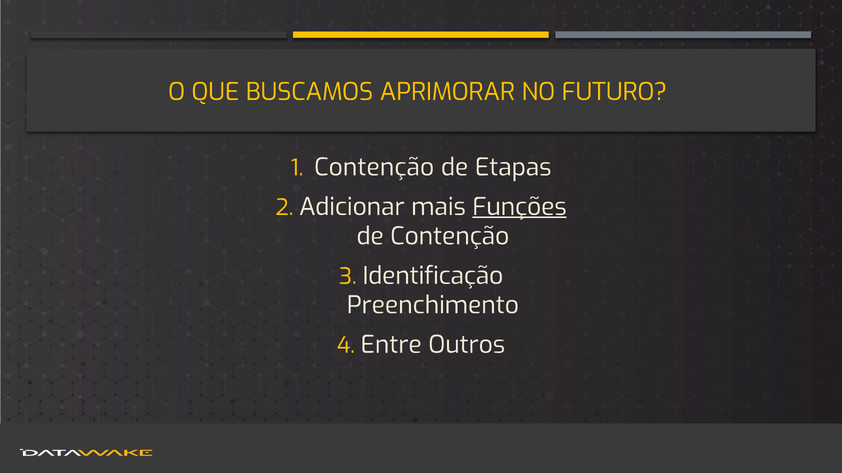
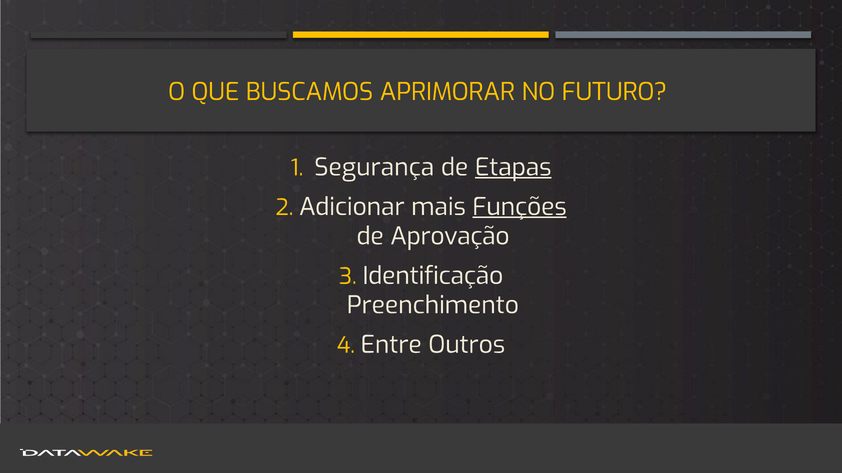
Contenção: Contenção -> Segurança (374, 167)
Etapas underline: none -> present (513, 167)
de Contenção: Contenção -> Aprovação (450, 237)
